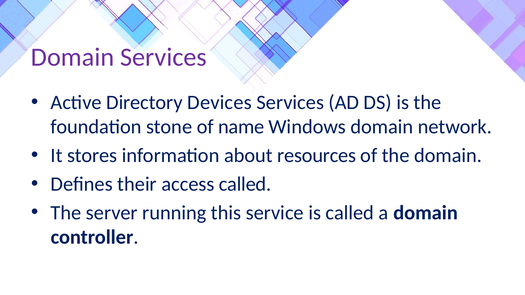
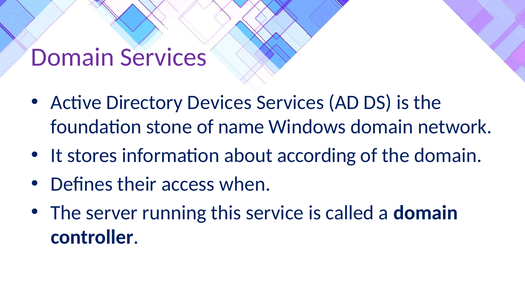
resources: resources -> according (317, 156)
access called: called -> when (245, 184)
